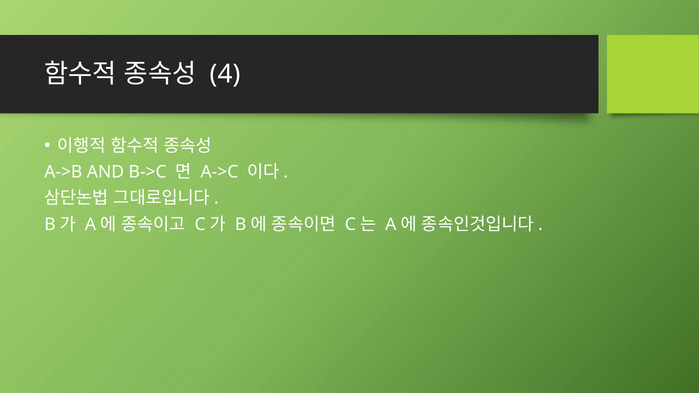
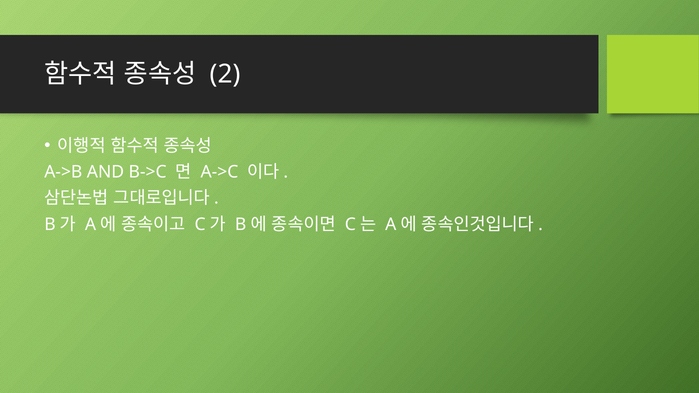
4: 4 -> 2 (225, 74)
